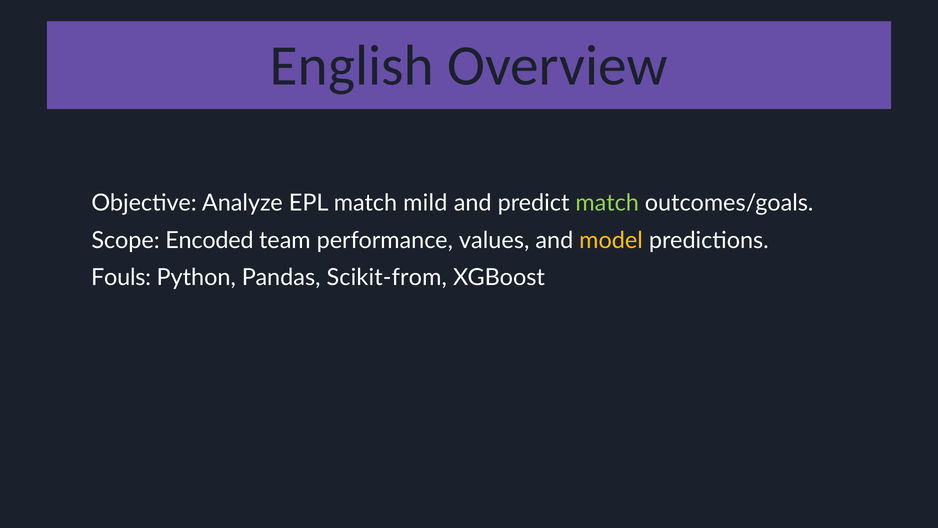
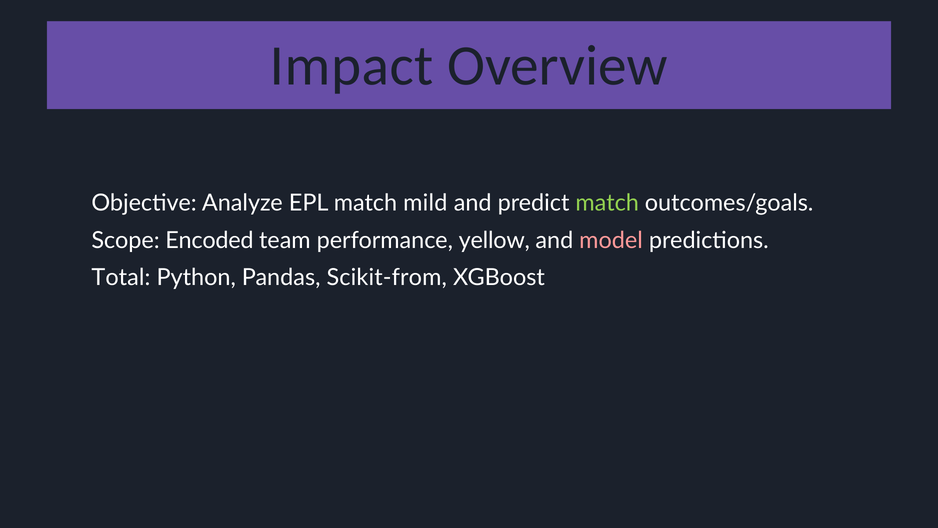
English: English -> Impact (352, 66)
values: values -> yellow (494, 240)
model colour: yellow -> pink (611, 240)
Fouls: Fouls -> Total (121, 277)
